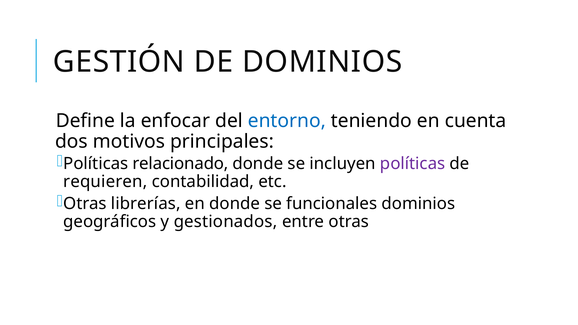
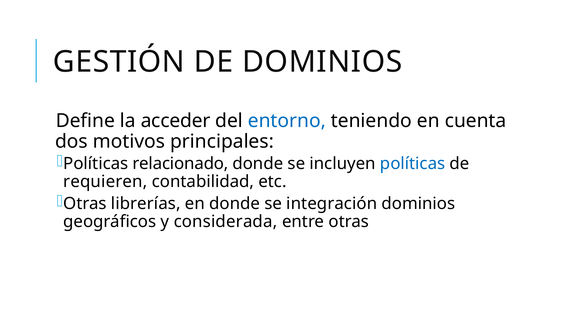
enfocar: enfocar -> acceder (176, 121)
políticas colour: purple -> blue (413, 164)
funcionales: funcionales -> integración (332, 204)
gestionados: gestionados -> considerada (226, 222)
